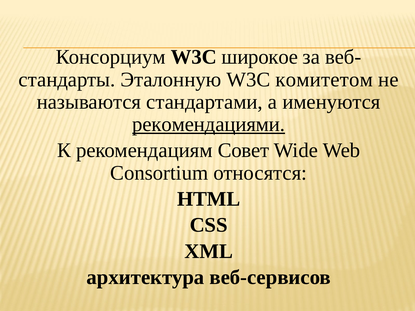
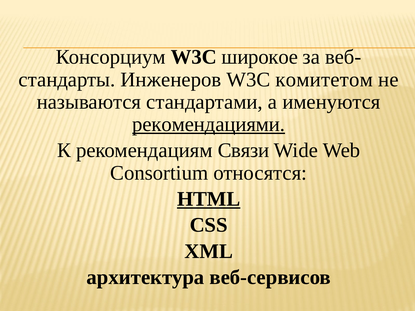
Эталонную: Эталонную -> Инженеров (171, 80)
Совет: Совет -> Связи (244, 151)
HTML underline: none -> present (209, 199)
